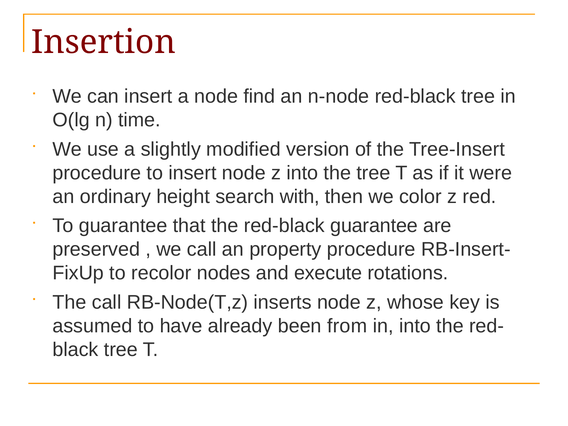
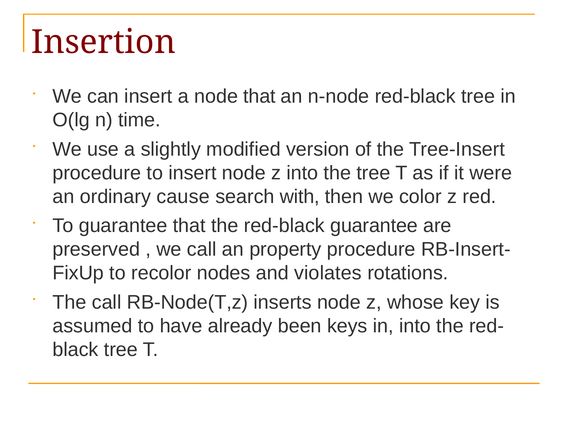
node find: find -> that (259, 96)
height: height -> cause (183, 197)
execute: execute -> violates (328, 273)
from: from -> keys (347, 326)
